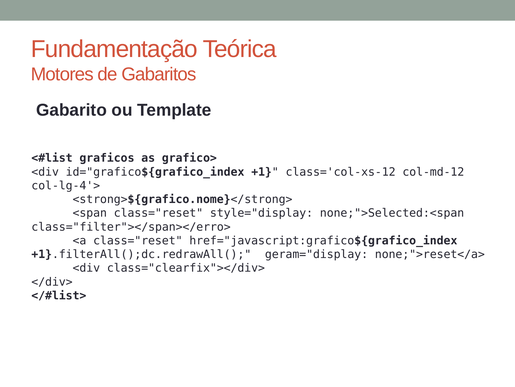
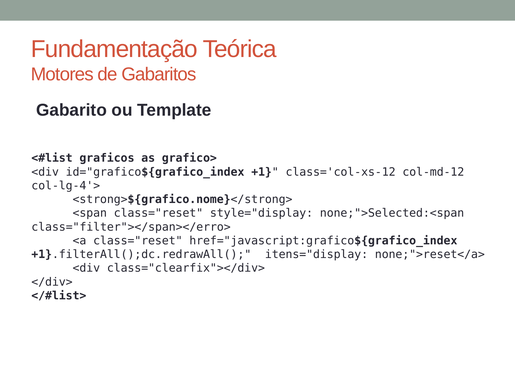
geram="display: geram="display -> itens="display (317, 254)
